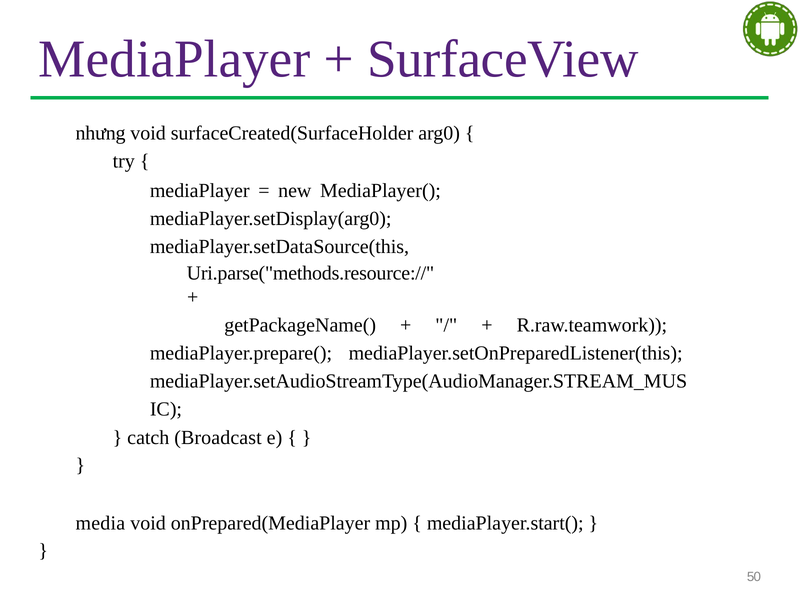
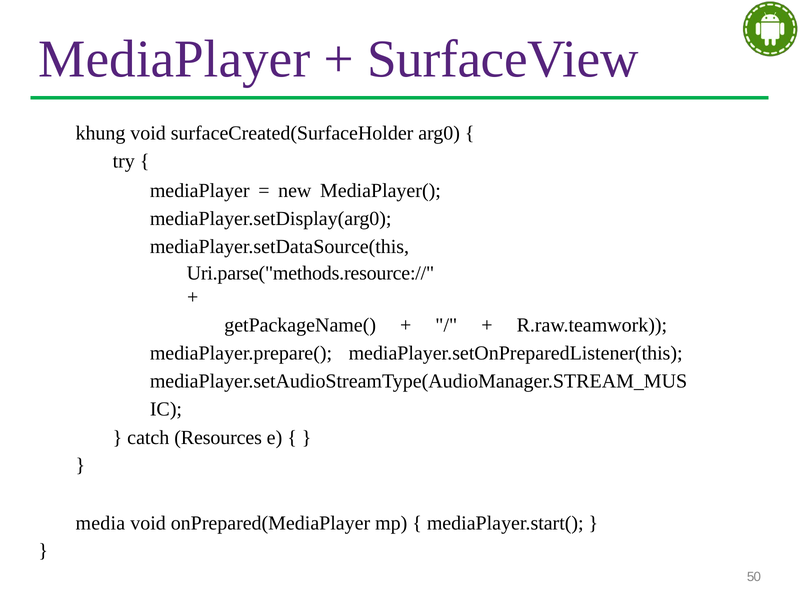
nhưng: nhưng -> khung (100, 133)
Broadcast: Broadcast -> Resources (218, 438)
